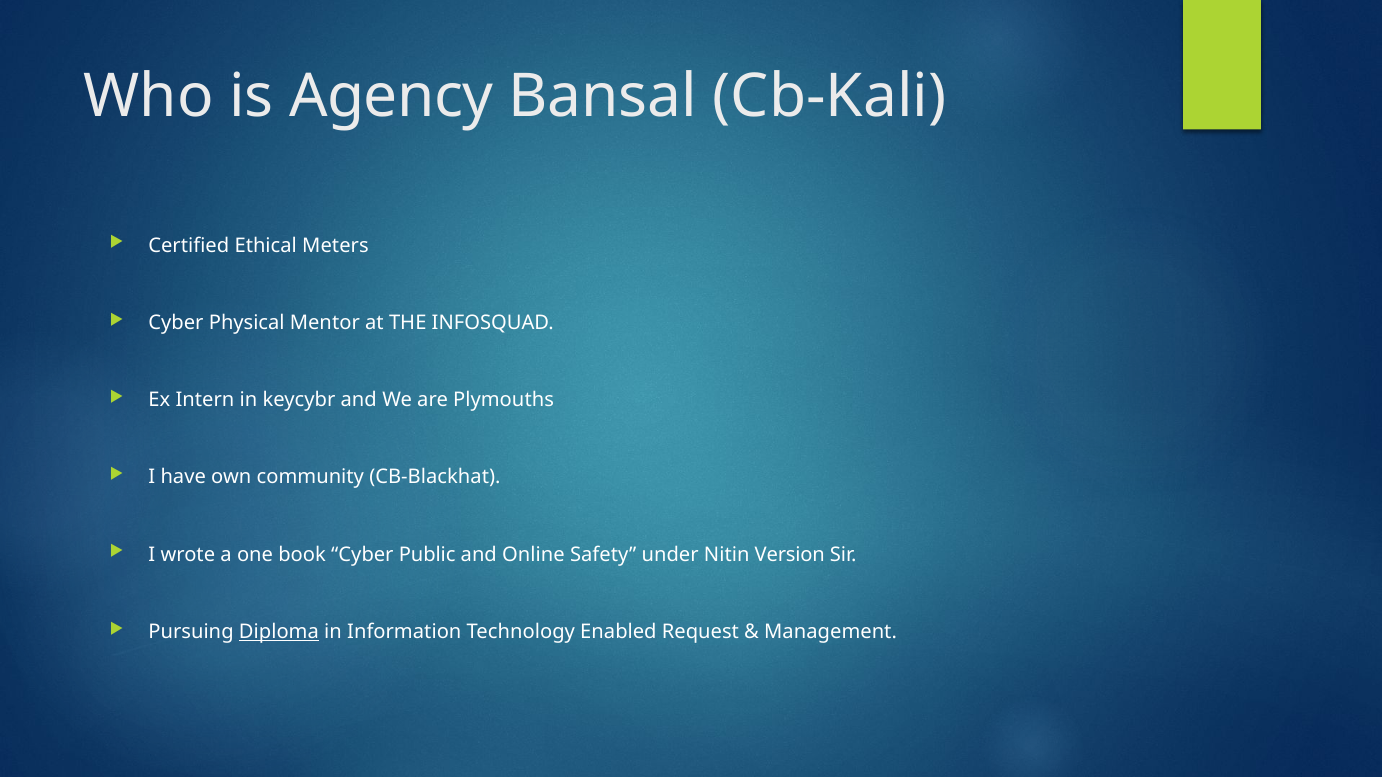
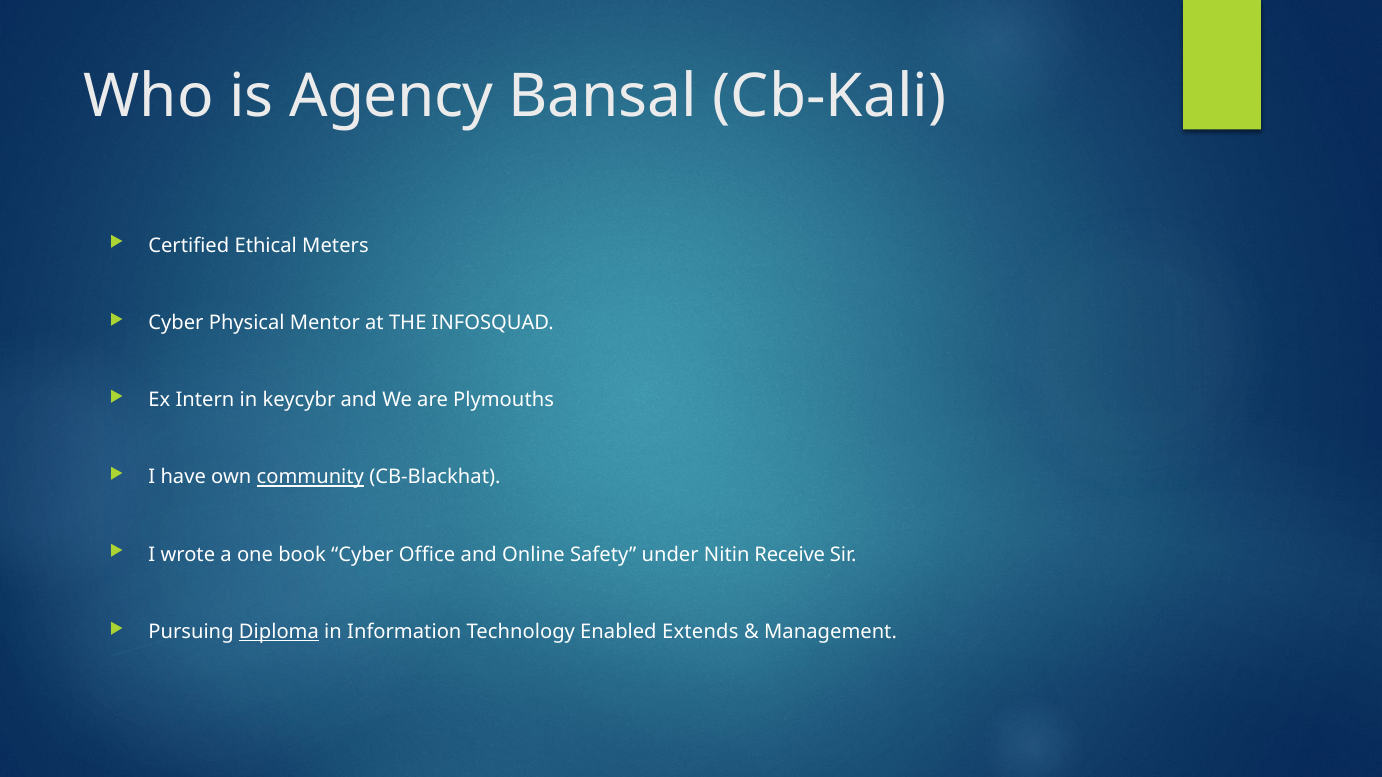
community underline: none -> present (310, 478)
Public: Public -> Office (427, 555)
Version: Version -> Receive (790, 555)
Request: Request -> Extends (700, 632)
